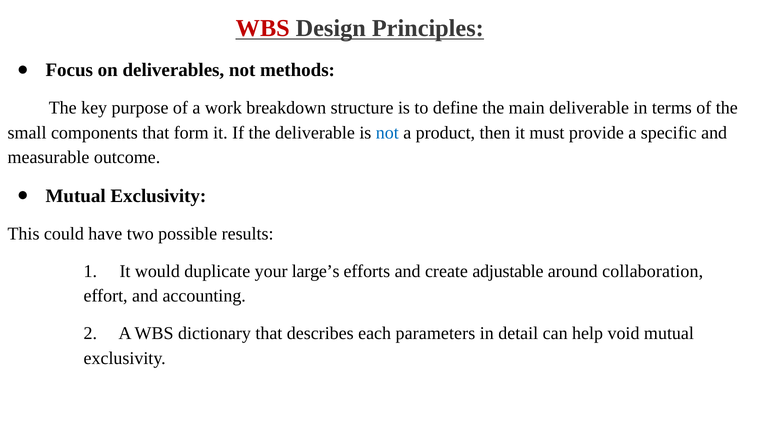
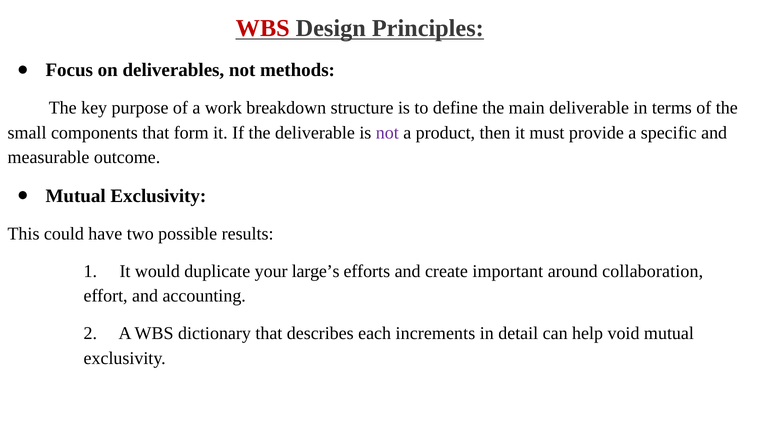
not colour: blue -> purple (387, 133)
adjustable: adjustable -> important (508, 271)
parameters: parameters -> increments (435, 333)
